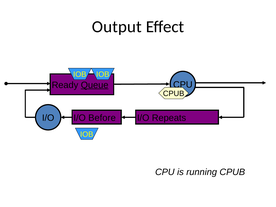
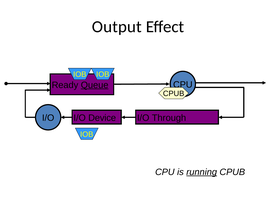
Repeats: Repeats -> Through (169, 118)
Before: Before -> Device (102, 118)
running underline: none -> present (202, 172)
